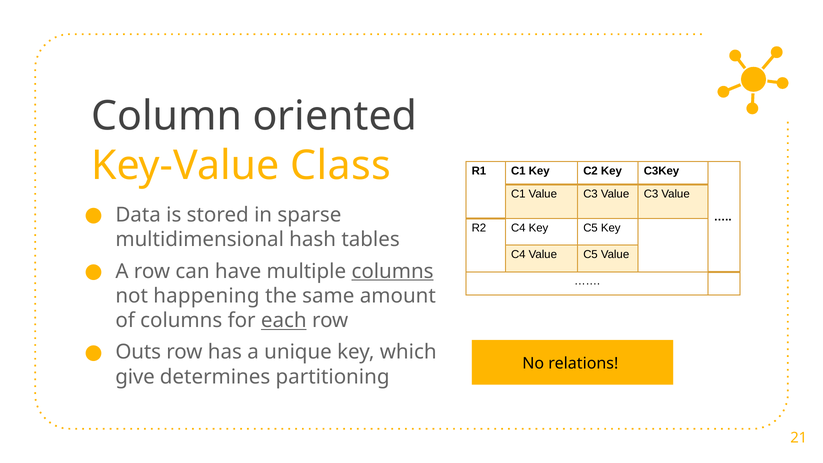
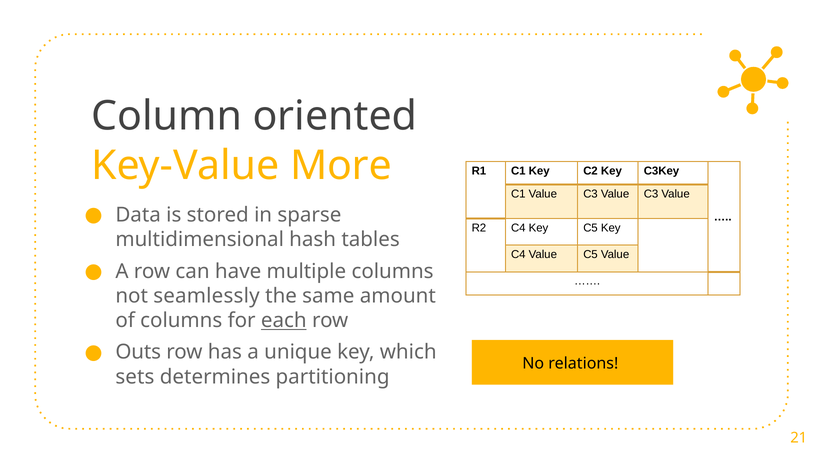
Class: Class -> More (341, 165)
columns underline: present -> none (393, 271)
happening: happening -> seamlessly (206, 296)
give: give -> sets (135, 377)
